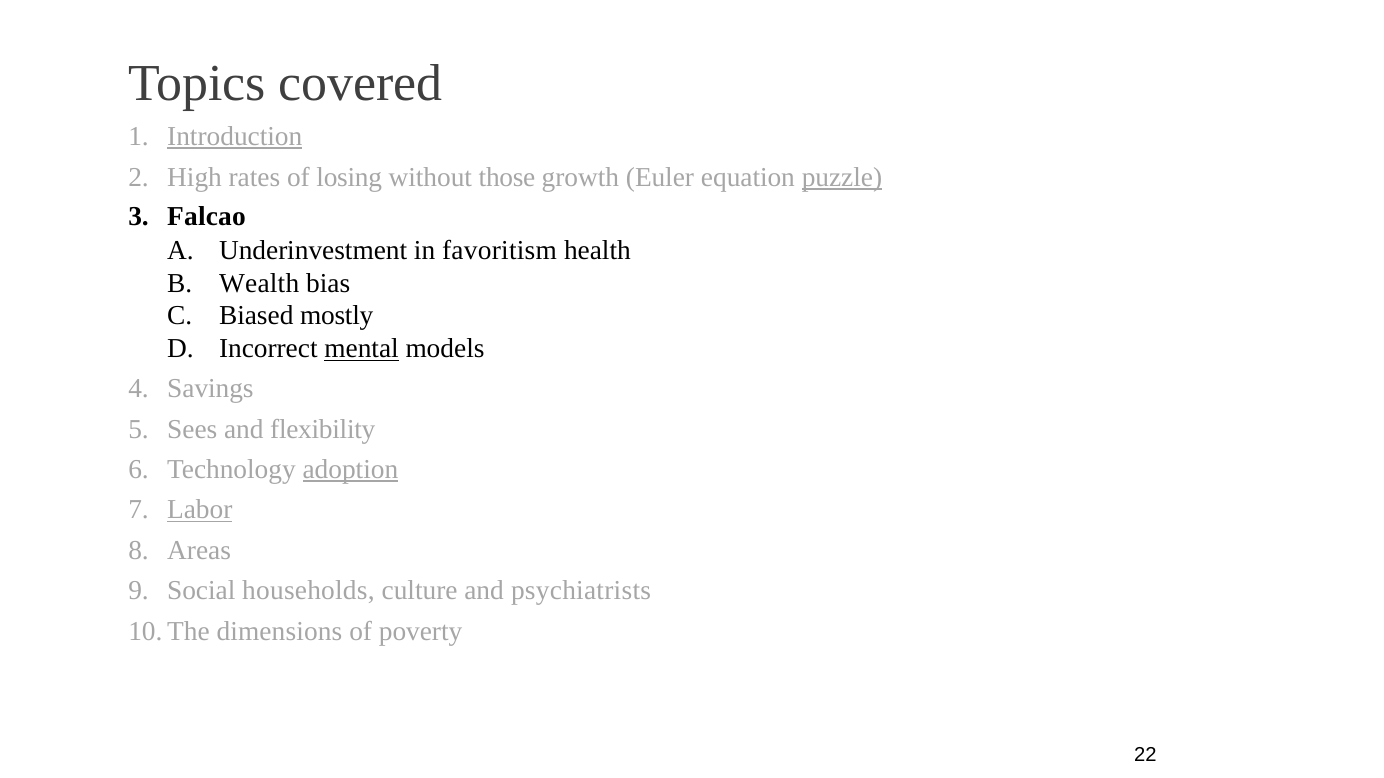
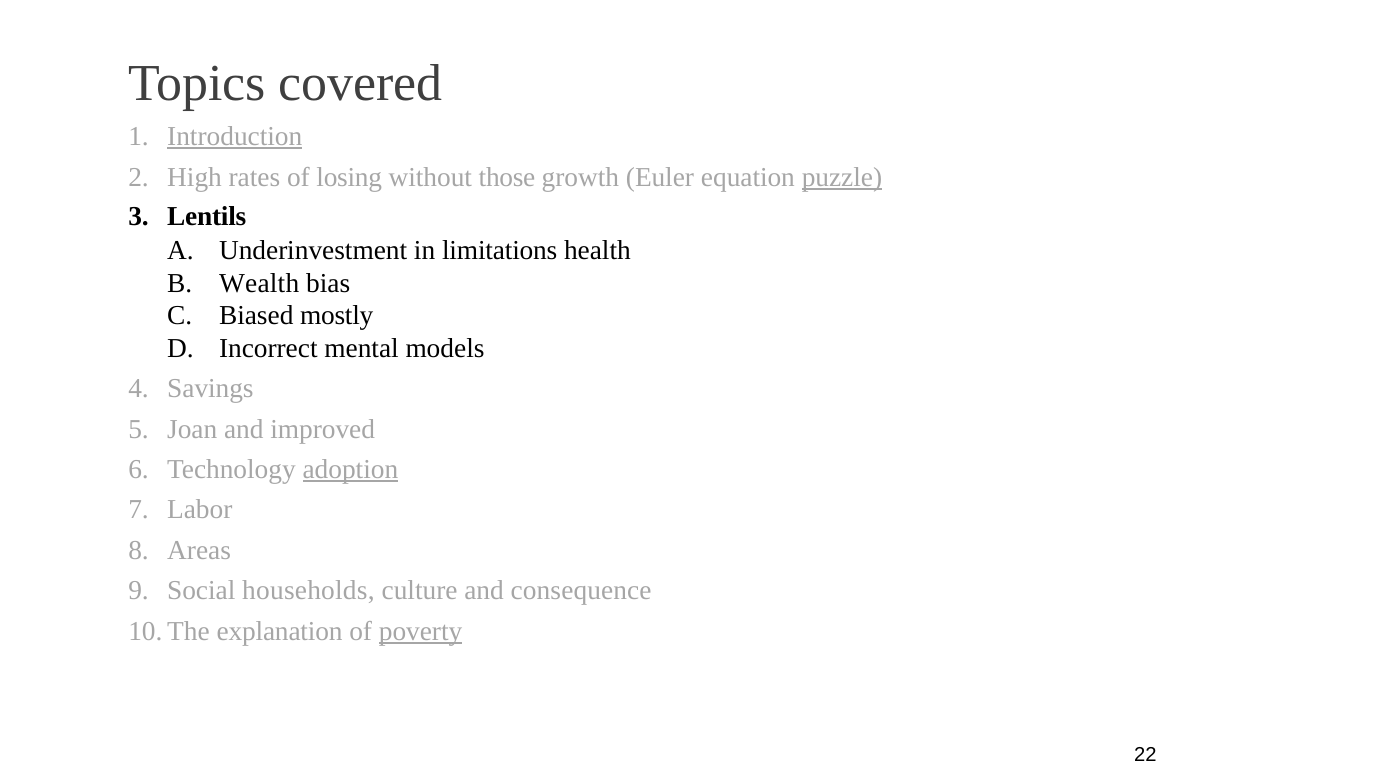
Falcao: Falcao -> Lentils (207, 217)
favoritism: favoritism -> limitations (500, 250)
mental underline: present -> none (362, 349)
Sees: Sees -> Joan (192, 429)
flexibility: flexibility -> improved (323, 429)
Labor underline: present -> none (200, 510)
psychiatrists: psychiatrists -> consequence (581, 591)
dimensions: dimensions -> explanation (280, 631)
poverty underline: none -> present (421, 631)
